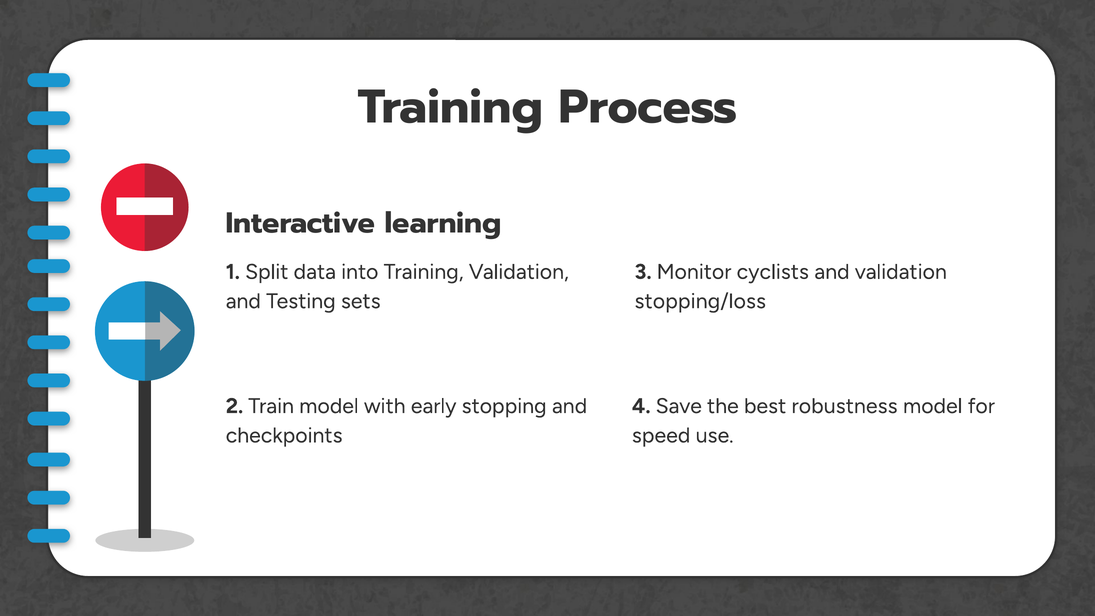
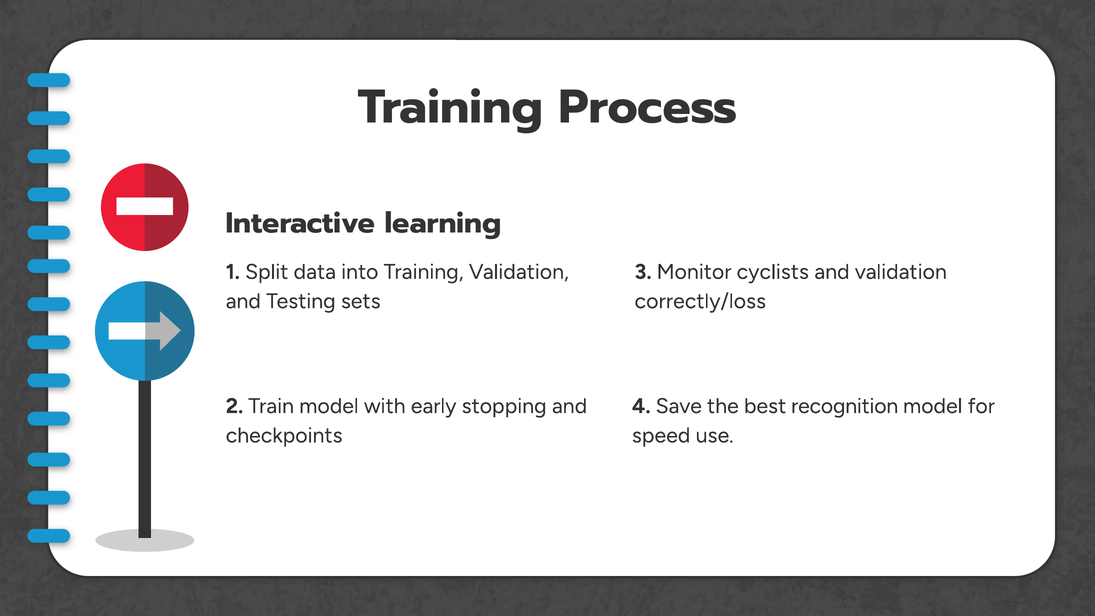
stopping/loss: stopping/loss -> correctly/loss (700, 301)
robustness: robustness -> recognition (845, 406)
